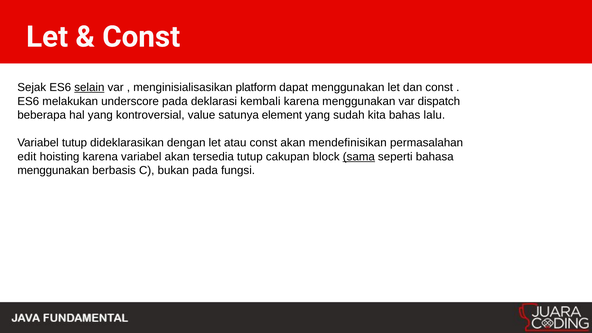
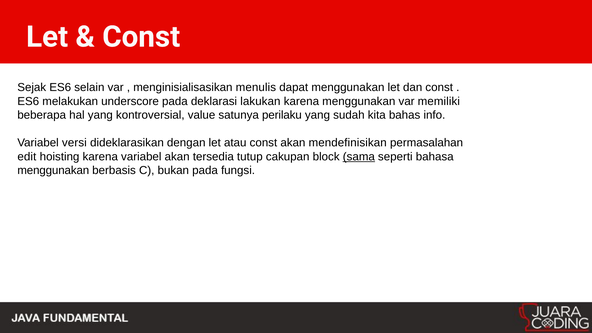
selain underline: present -> none (89, 87)
platform: platform -> menulis (256, 87)
kembali: kembali -> lakukan (260, 101)
dispatch: dispatch -> memiliki (439, 101)
element: element -> perilaku (282, 115)
lalu: lalu -> info (434, 115)
Variabel tutup: tutup -> versi (74, 143)
